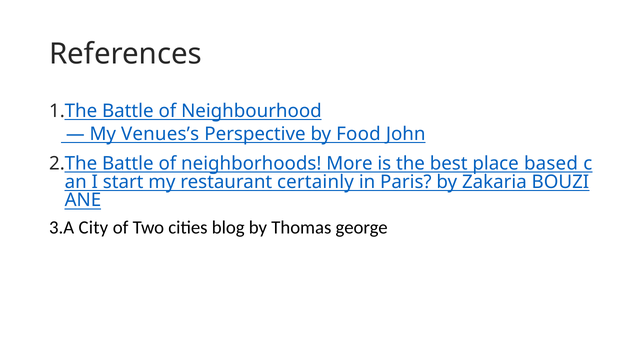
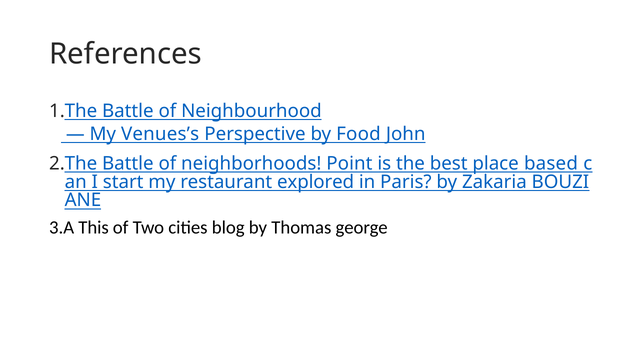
More: More -> Point (349, 163)
certainly: certainly -> explored (316, 182)
City: City -> This (94, 228)
